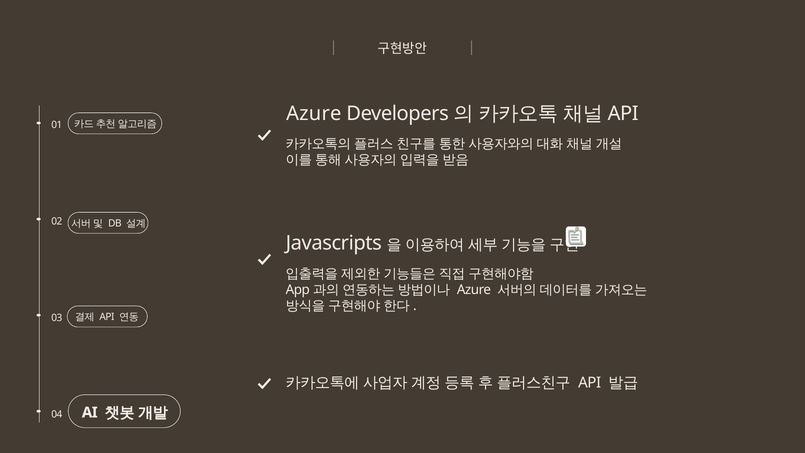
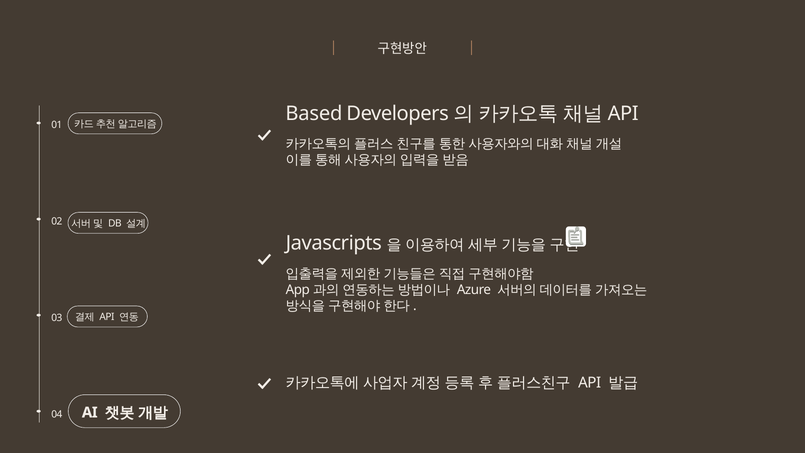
Azure: Azure -> Based (314, 113)
